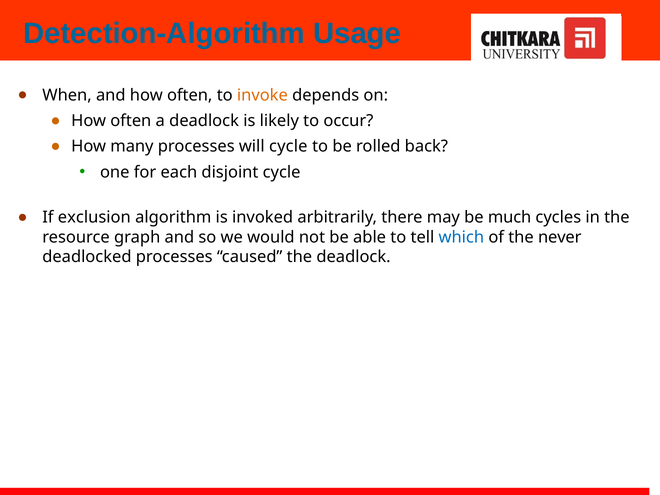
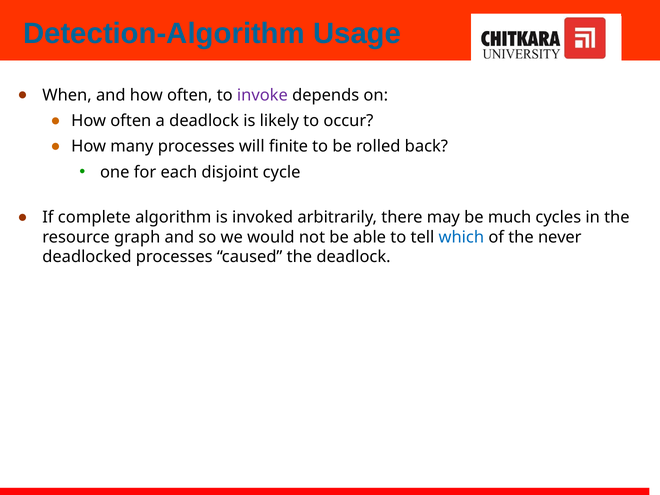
invoke colour: orange -> purple (262, 95)
will cycle: cycle -> finite (288, 147)
exclusion: exclusion -> complete (94, 217)
